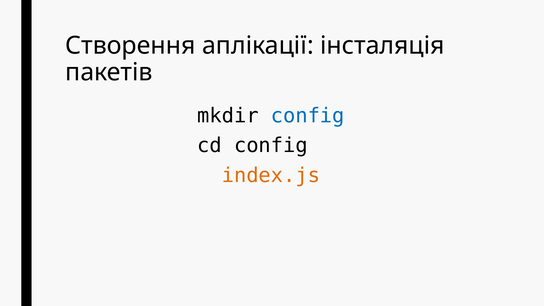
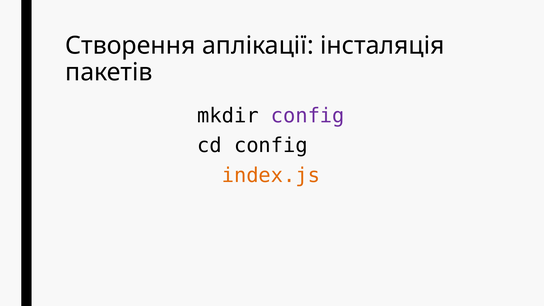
config colour: blue -> purple (308, 116)
